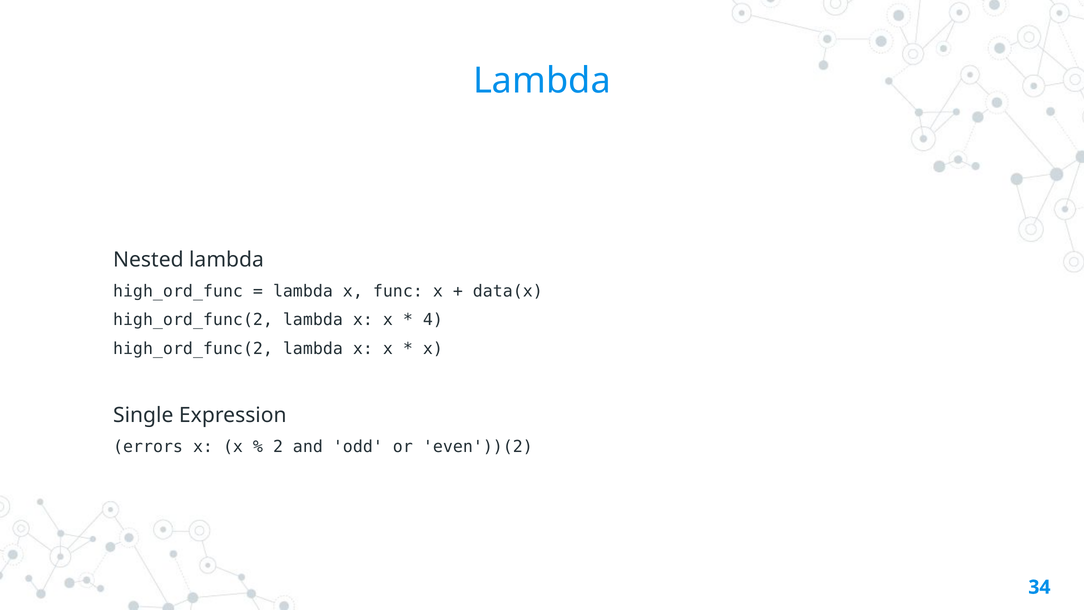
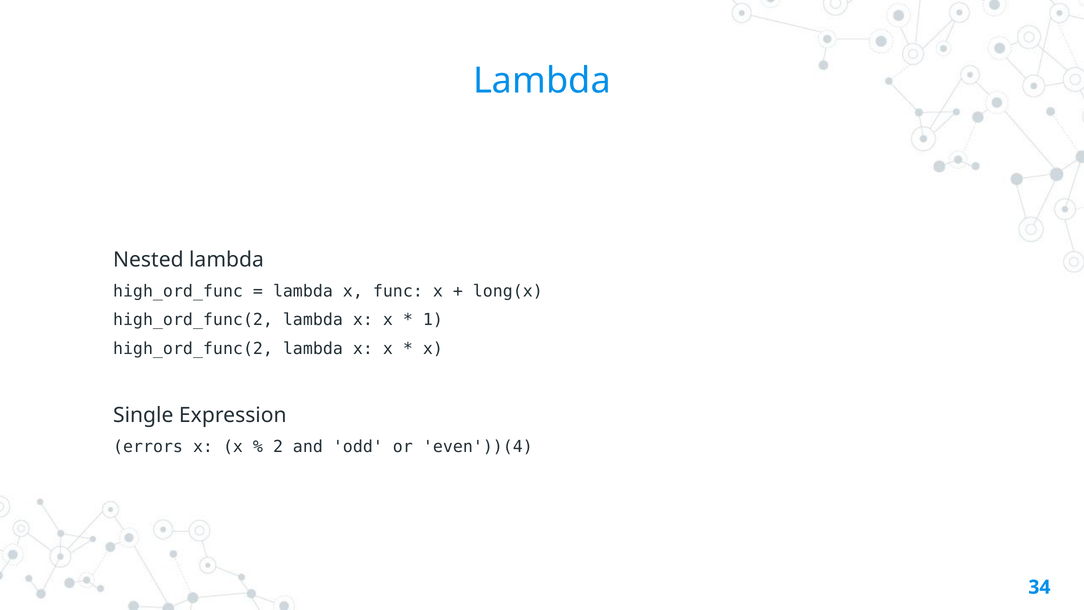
data(x: data(x -> long(x (508, 291)
4: 4 -> 1 (433, 320)
even'))(2: even'))(2 -> even'))(4 (478, 446)
